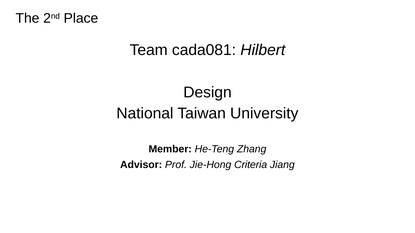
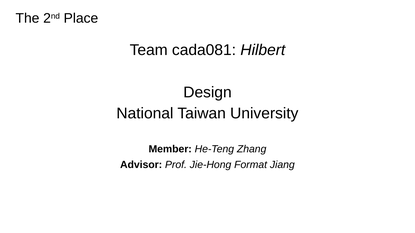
Criteria: Criteria -> Format (251, 165)
